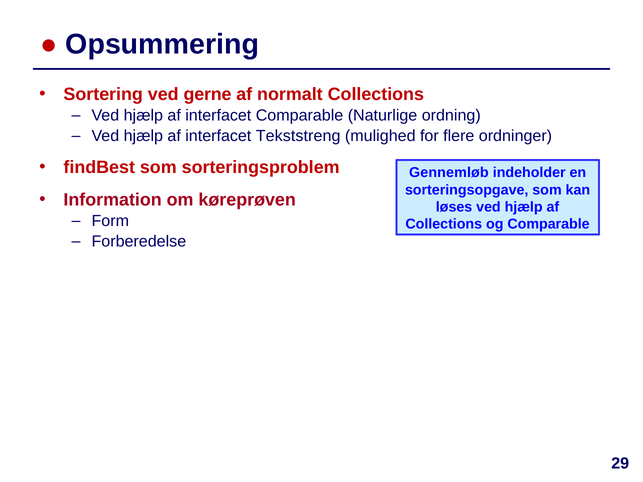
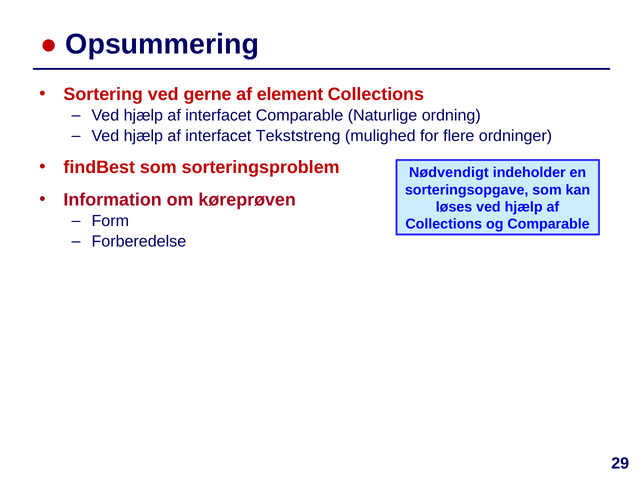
normalt: normalt -> element (290, 94)
Gennemløb: Gennemløb -> Nødvendigt (449, 173)
